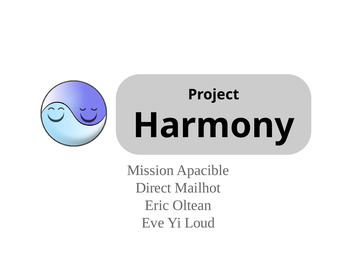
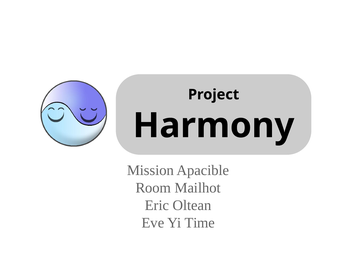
Direct: Direct -> Room (153, 188)
Loud: Loud -> Time (200, 223)
